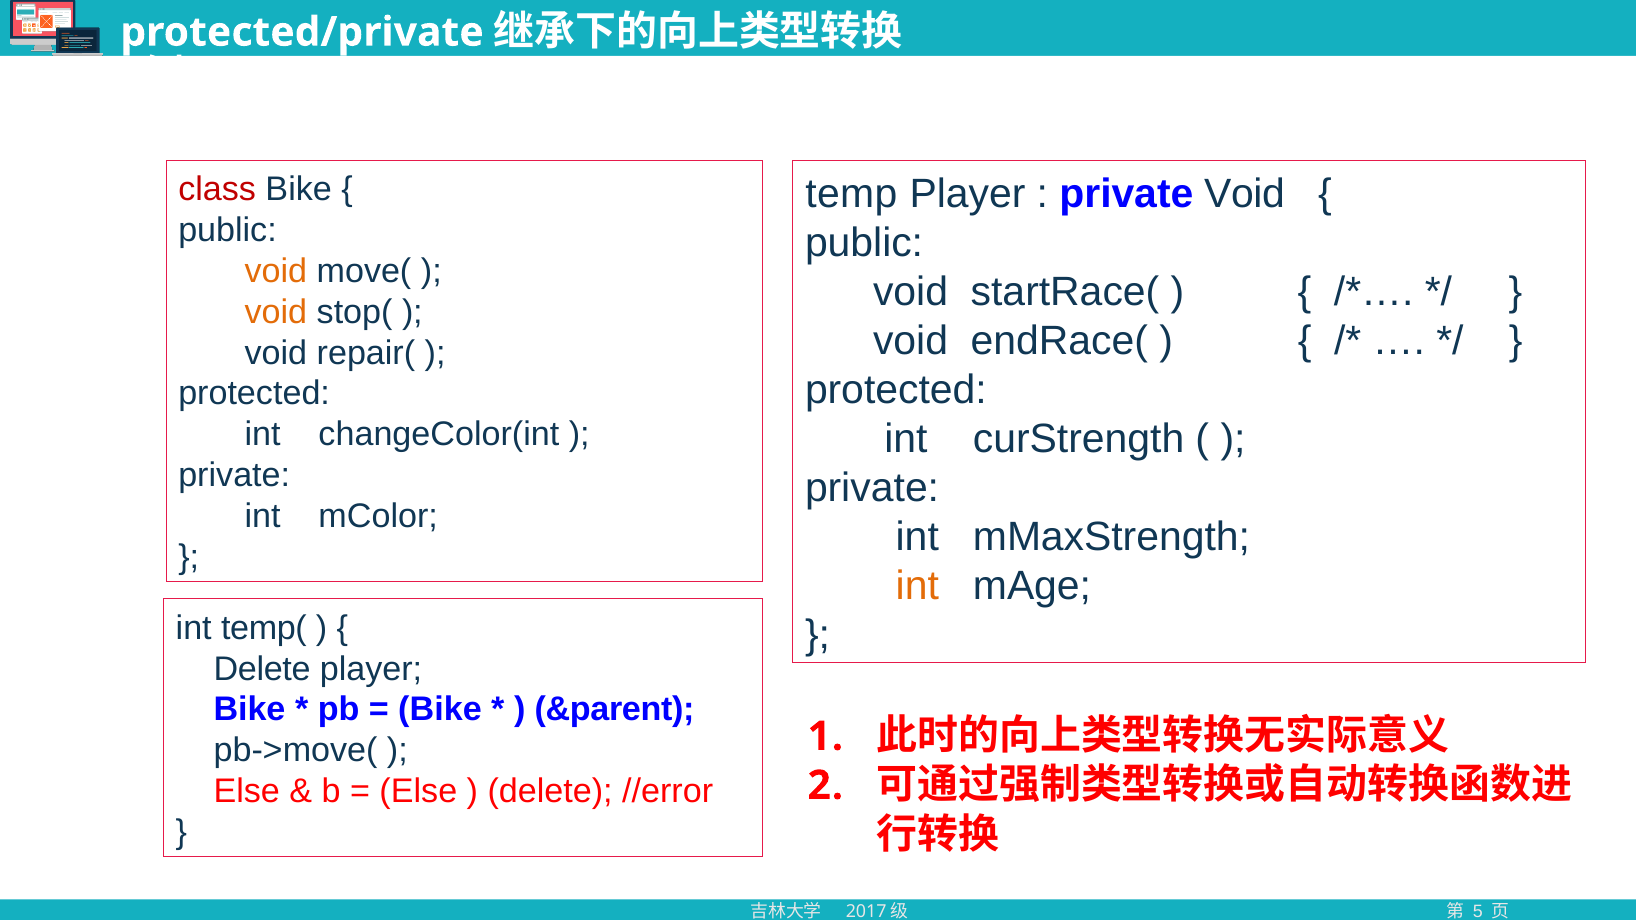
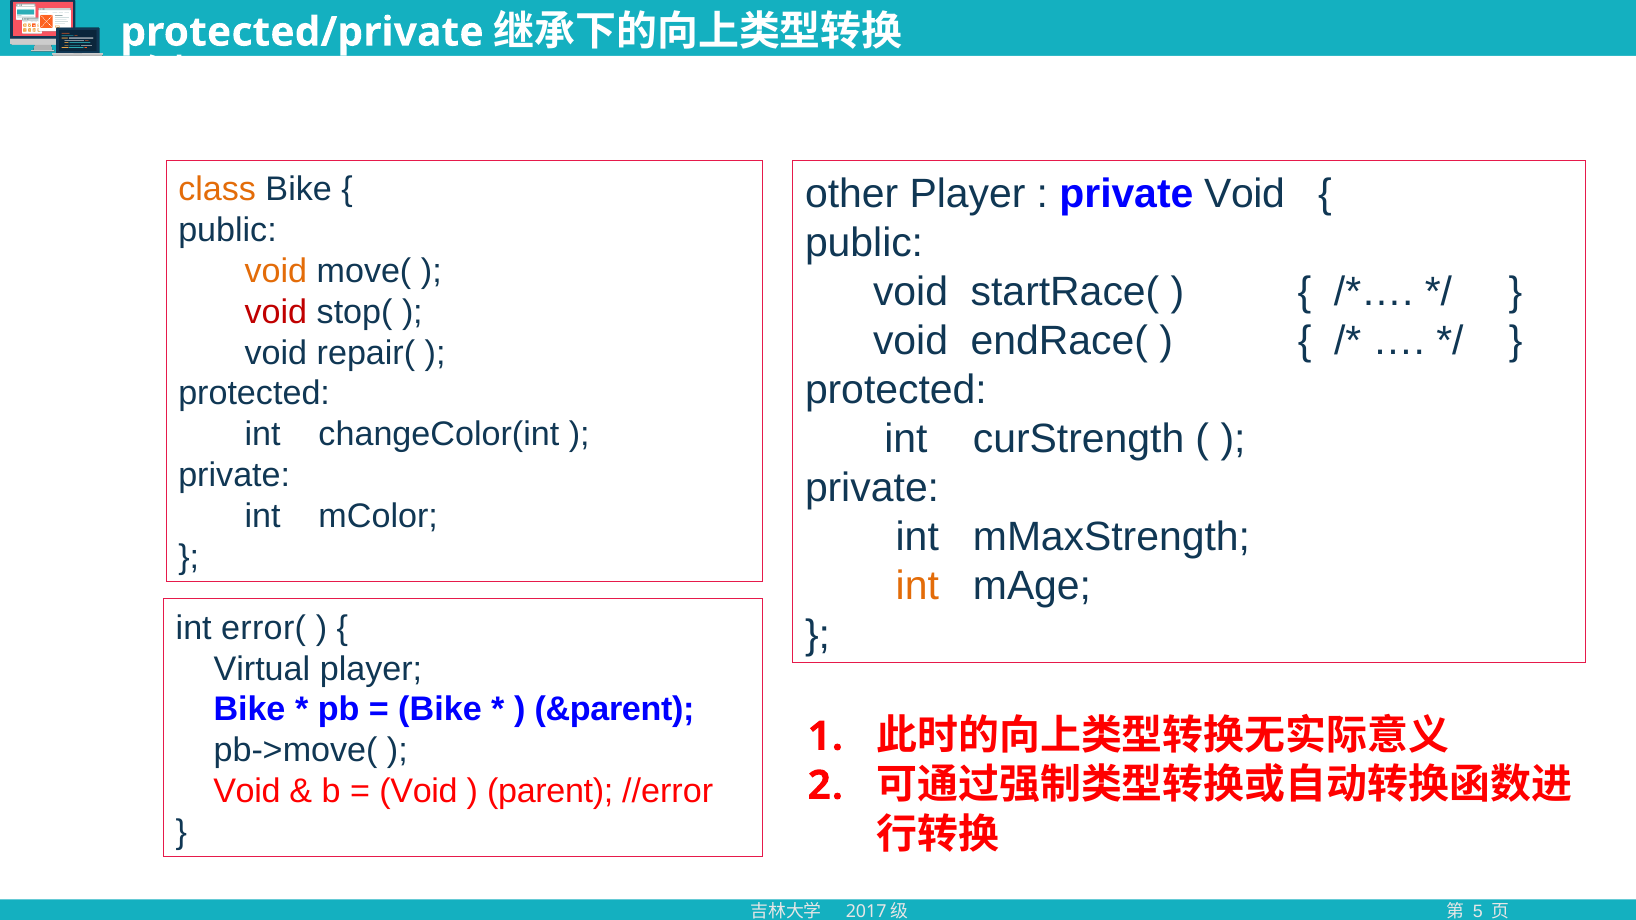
class colour: red -> orange (217, 189)
temp: temp -> other (852, 194)
void colour: orange -> red (276, 312)
temp(: temp( -> error( (264, 628)
Delete: Delete -> Virtual (262, 669)
Else: Else -> Void (247, 792)
Else: Else -> Void (419, 792)
delete: delete -> parent (550, 792)
